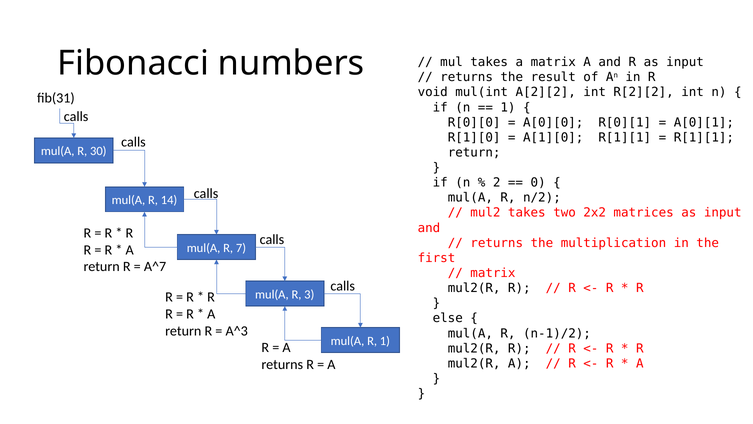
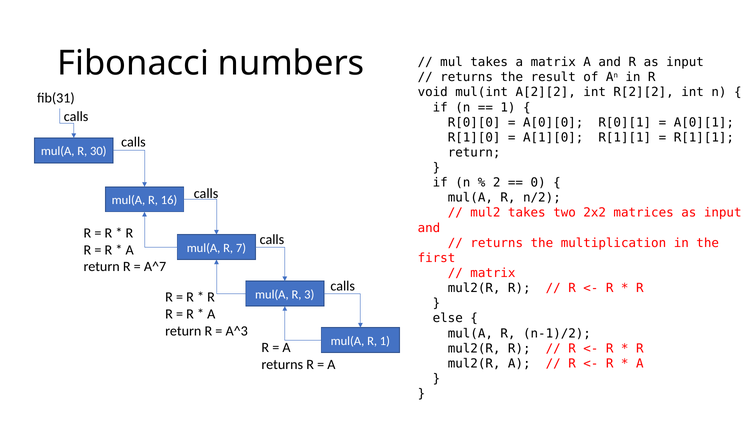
14: 14 -> 16 (169, 200)
